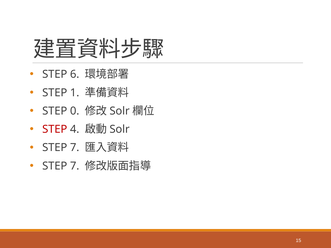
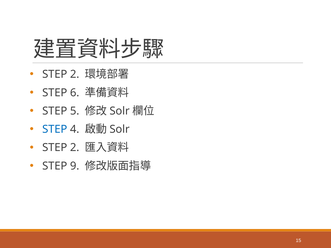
6: 6 -> 2 (75, 74)
1: 1 -> 6 (75, 93)
0: 0 -> 5 (75, 111)
STEP colour: red -> blue (55, 129)
7: 7 -> 2 (75, 148)
7: 7 -> 9 (75, 166)
